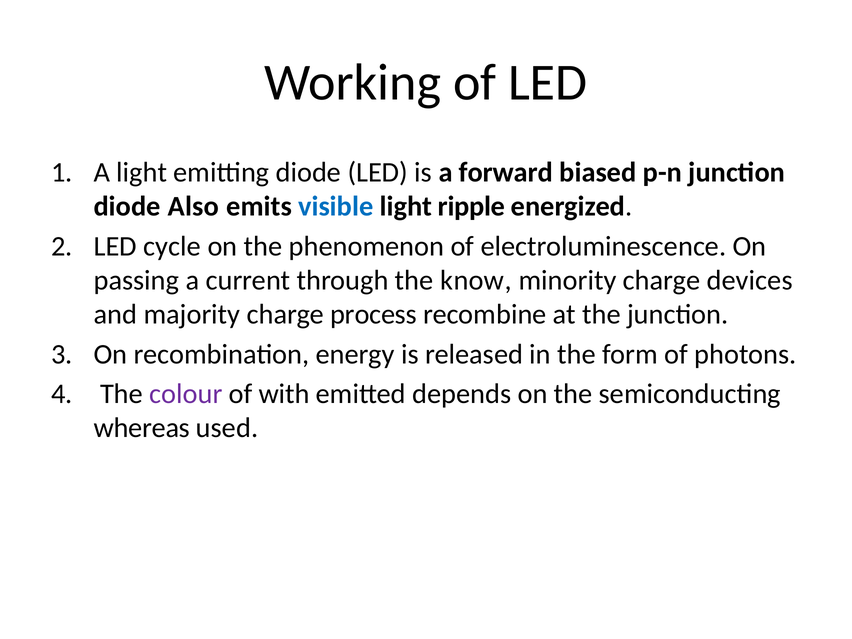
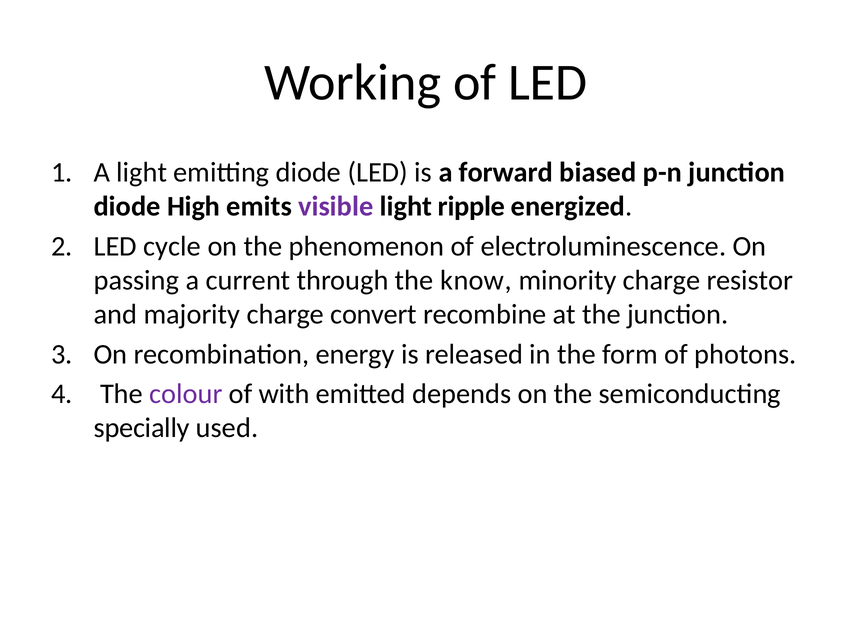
Also: Also -> High (194, 206)
visible colour: blue -> purple (336, 206)
devices: devices -> resistor (750, 280)
process: process -> convert (374, 314)
whereas: whereas -> specially (142, 428)
